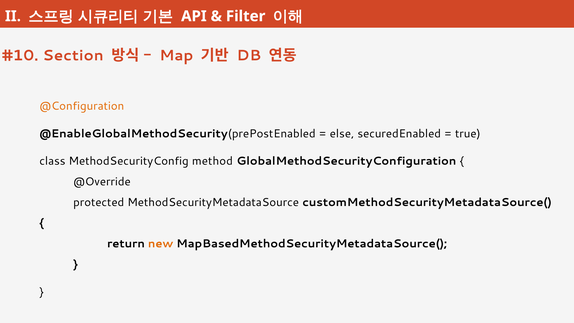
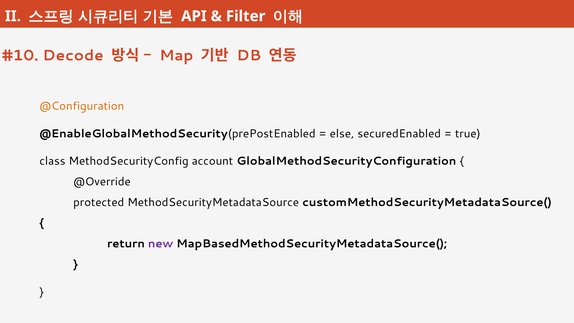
Section: Section -> Decode (73, 56)
method: method -> account (212, 161)
new colour: orange -> purple (161, 244)
